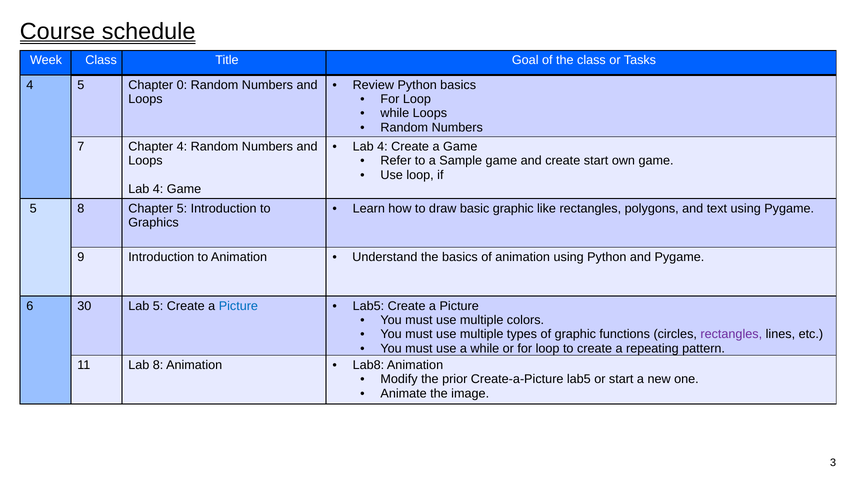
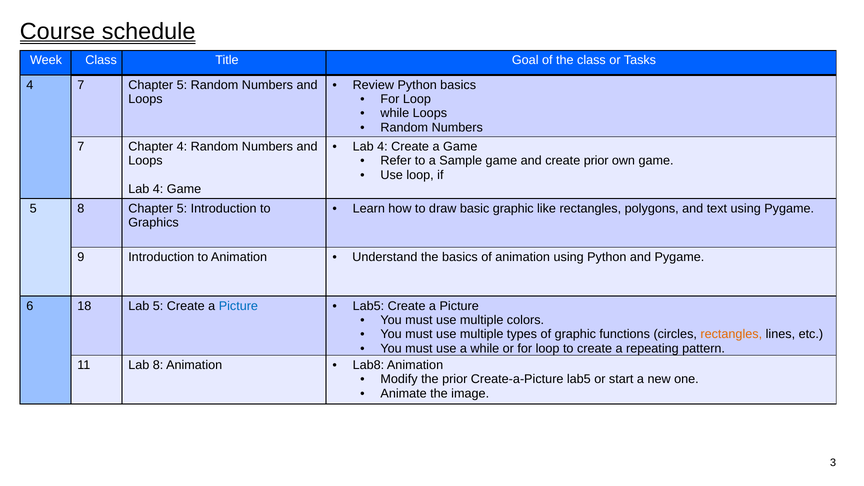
4 5: 5 -> 7 (81, 85)
0: 0 -> 5 (182, 85)
create start: start -> prior (596, 161)
30: 30 -> 18 (84, 306)
rectangles colour: purple -> orange (731, 334)
